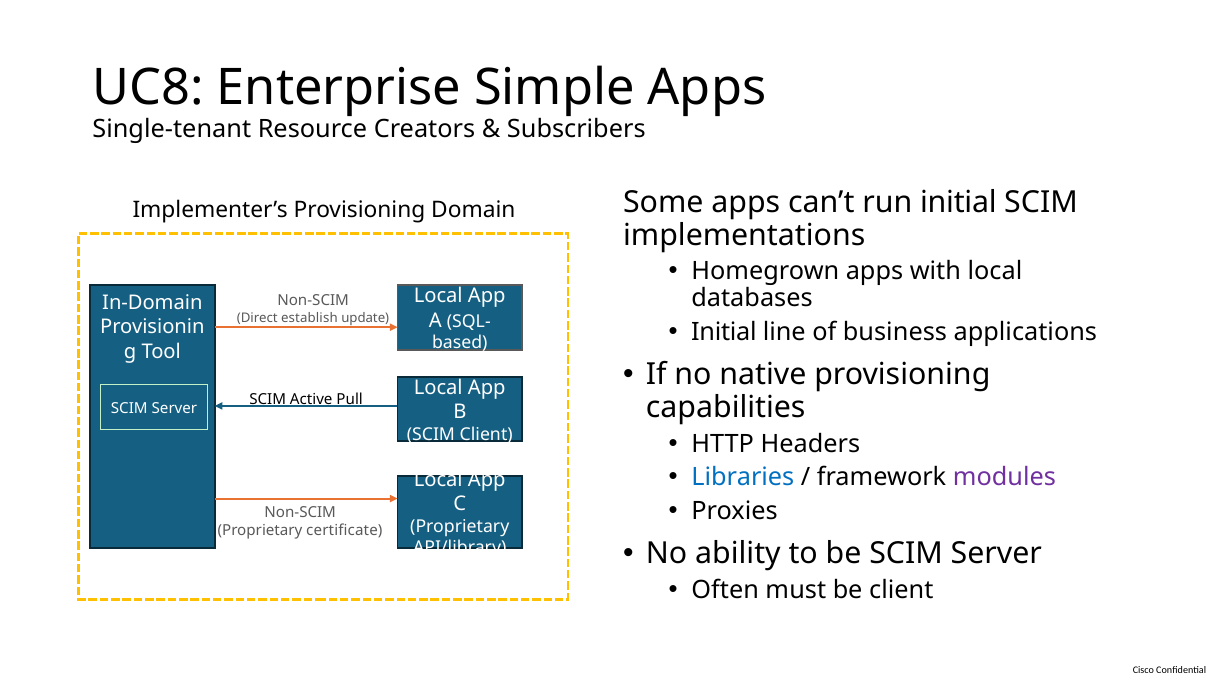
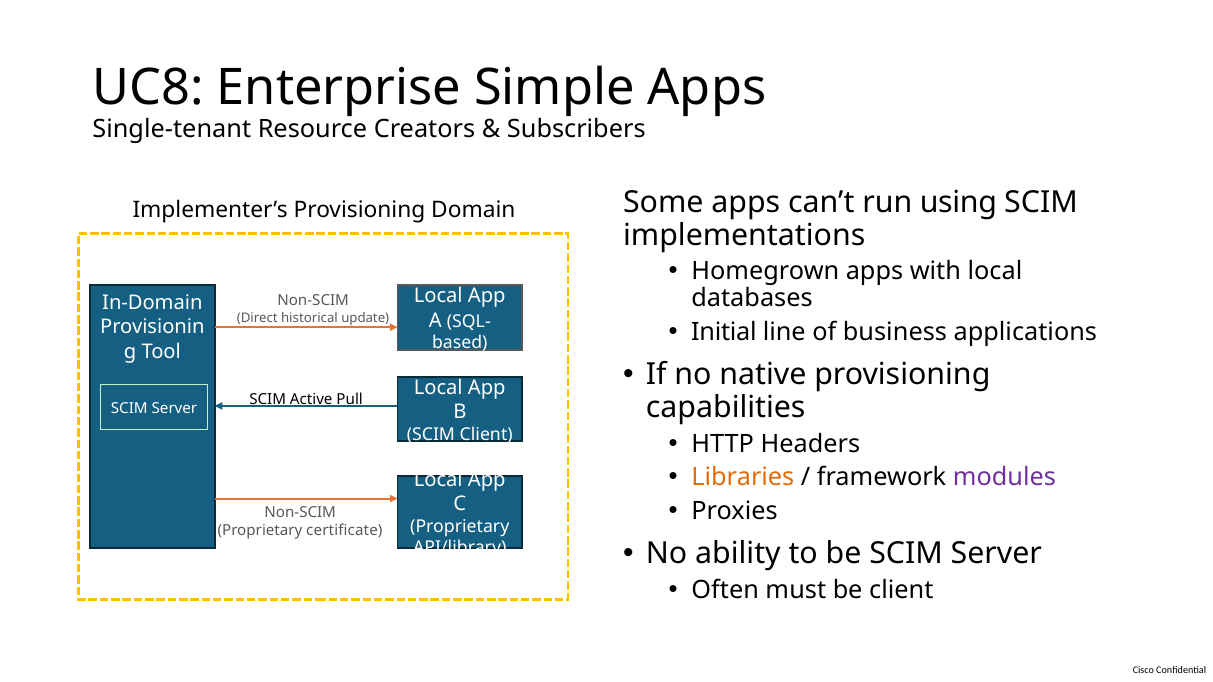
run initial: initial -> using (958, 202)
establish: establish -> historical (309, 318)
Libraries colour: blue -> orange (743, 478)
